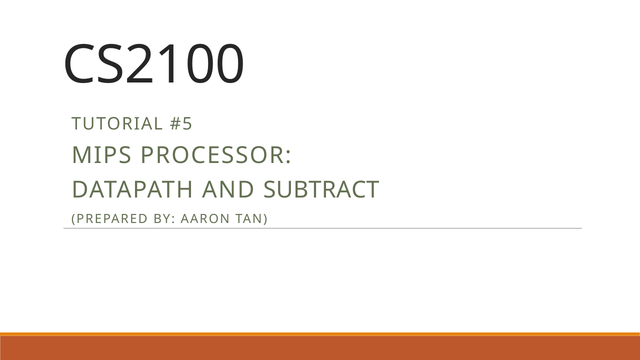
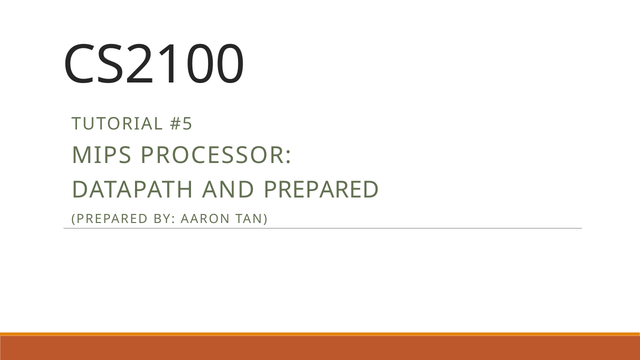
AND SUBTRACT: SUBTRACT -> PREPARED (321, 190)
